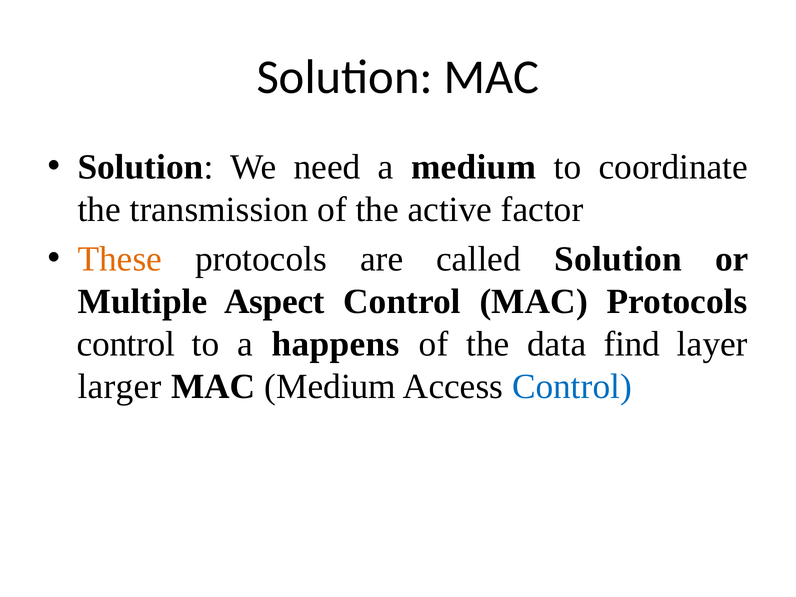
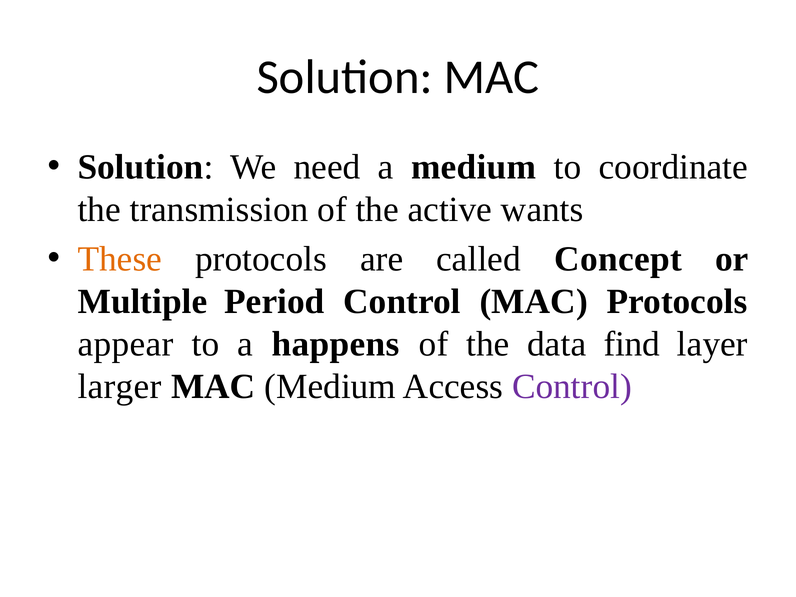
factor: factor -> wants (542, 209)
called Solution: Solution -> Concept (618, 259)
Aspect: Aspect -> Period (274, 301)
control: control -> appear (126, 344)
Control colour: blue -> purple (572, 386)
